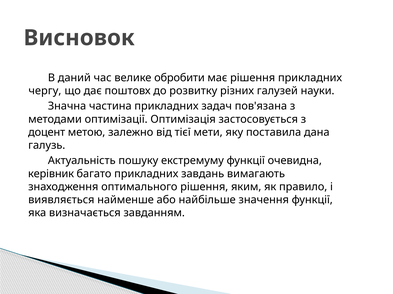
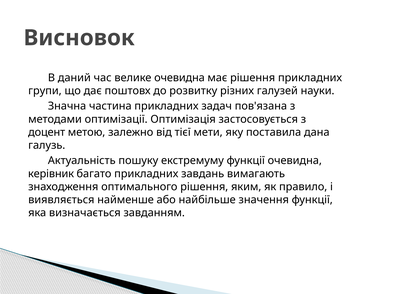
велике обробити: обробити -> очевидна (179, 78)
чергу: чергу -> групи (45, 91)
